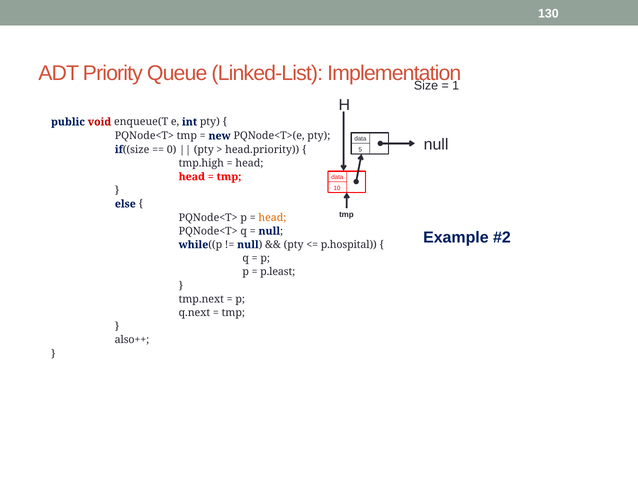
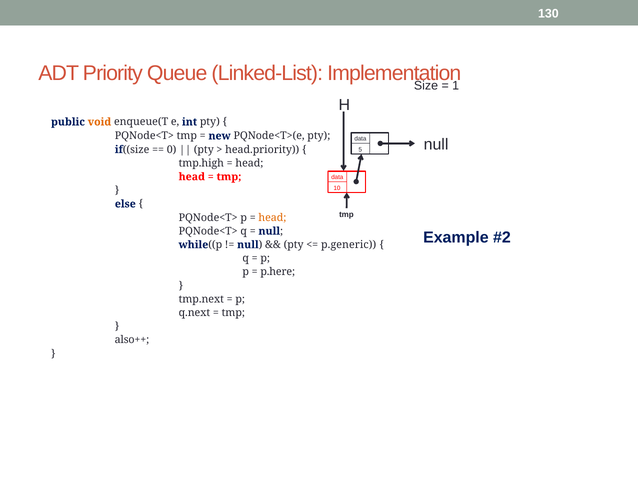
void colour: red -> orange (99, 122)
p.hospital: p.hospital -> p.generic (349, 245)
p.least: p.least -> p.here (278, 272)
